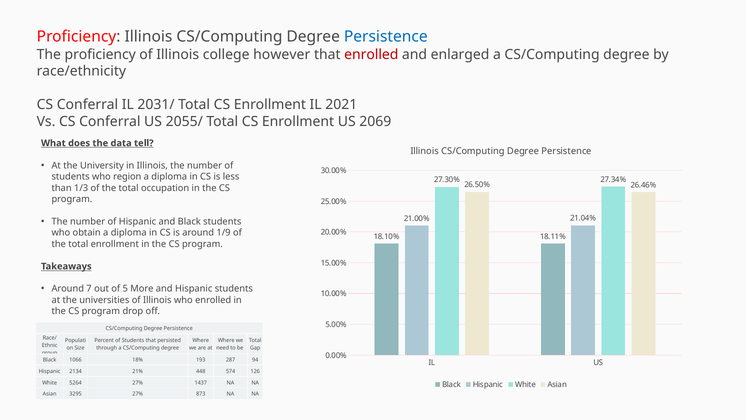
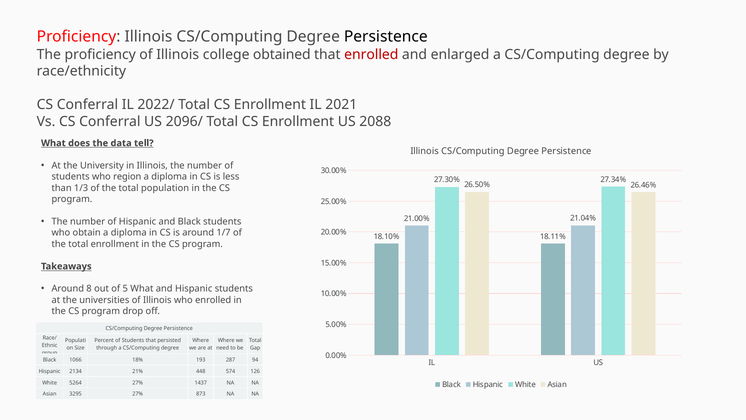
Persistence colour: blue -> black (386, 37)
however: however -> obtained (282, 54)
2031/: 2031/ -> 2022/ (156, 105)
2055/: 2055/ -> 2096/ (184, 122)
2069: 2069 -> 2088 (375, 122)
occupation: occupation -> population (165, 188)
1/9: 1/9 -> 1/7 (223, 233)
7: 7 -> 8 (89, 288)
5 More: More -> What (142, 288)
